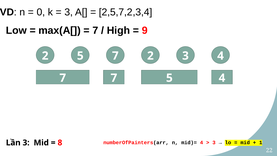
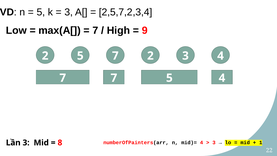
0: 0 -> 5 (41, 12)
